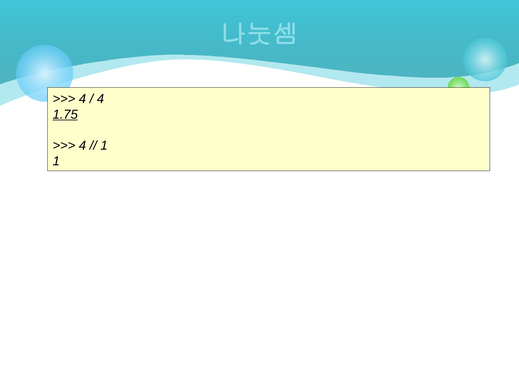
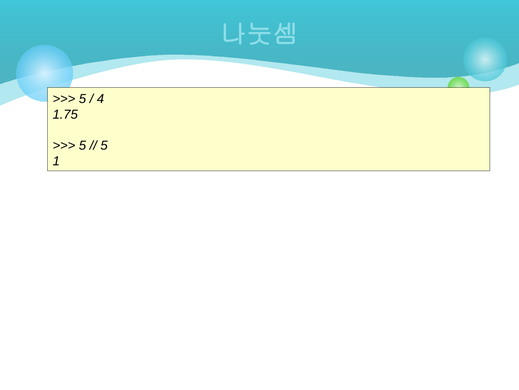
4: 4 -> 5 (82, 99)
1.75 underline: present -> none (65, 114)
4: 4 -> 5 (82, 145)
1: 1 -> 5 (104, 145)
